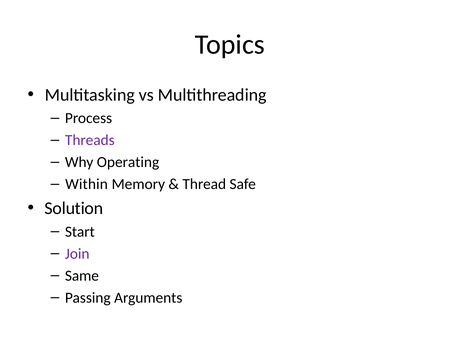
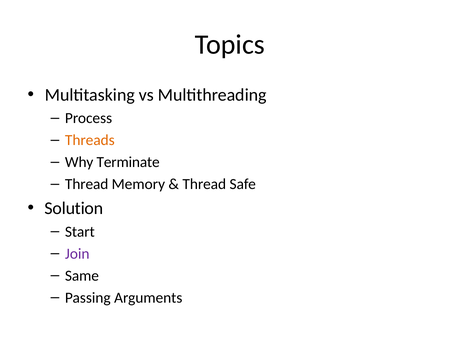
Threads colour: purple -> orange (90, 140)
Operating: Operating -> Terminate (128, 162)
Within: Within -> Thread (87, 184)
